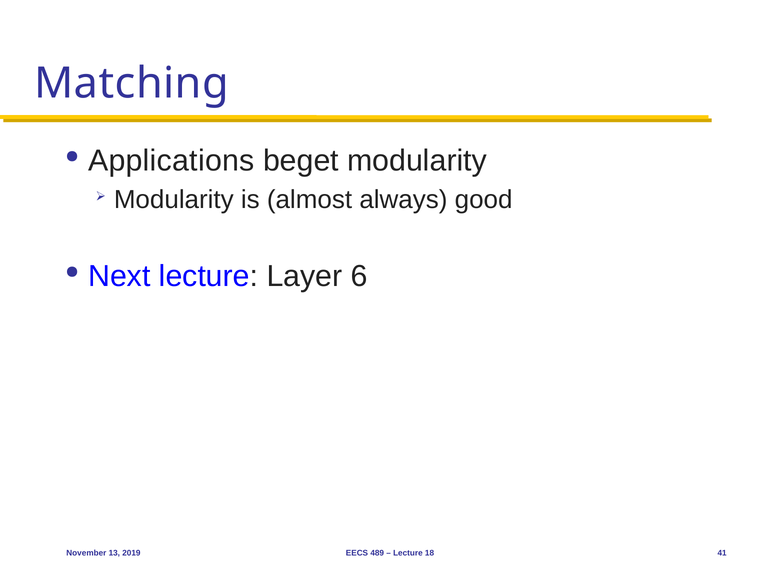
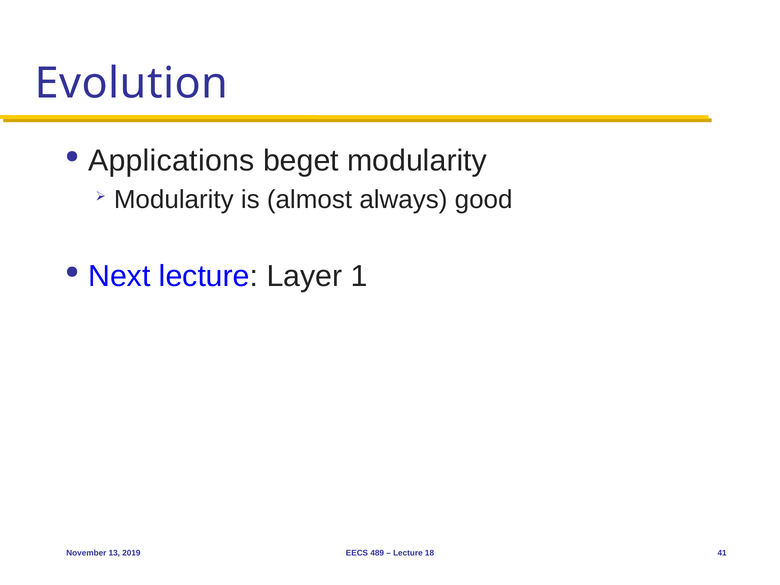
Matching: Matching -> Evolution (131, 84)
6: 6 -> 1 (359, 276)
